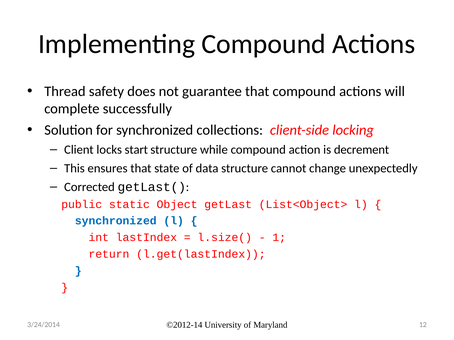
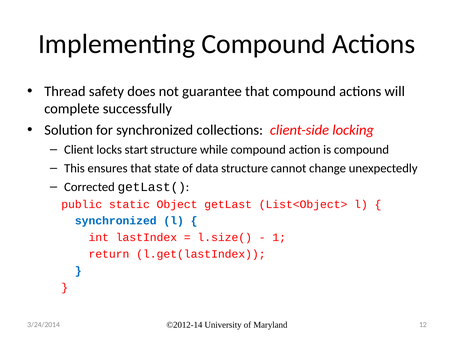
is decrement: decrement -> compound (361, 150)
